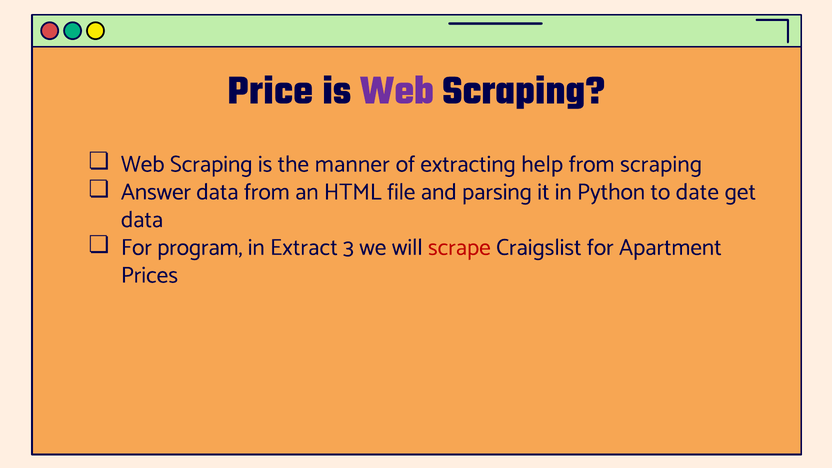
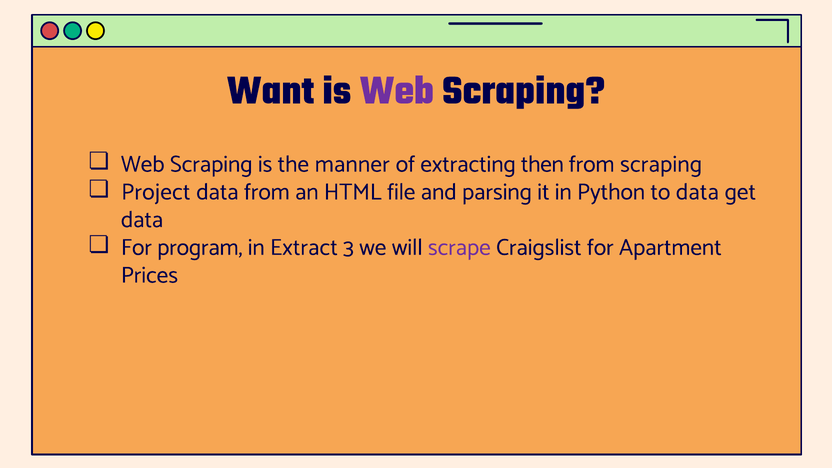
Price: Price -> Want (270, 90)
help: help -> then (542, 164)
Answer: Answer -> Project (156, 192)
to date: date -> data (697, 192)
scrape colour: red -> purple (459, 247)
